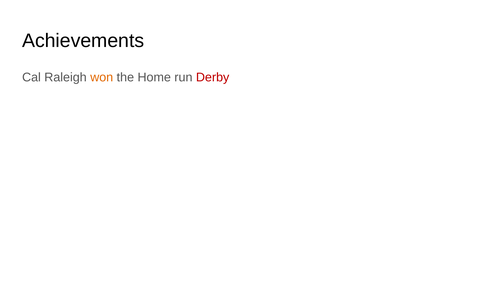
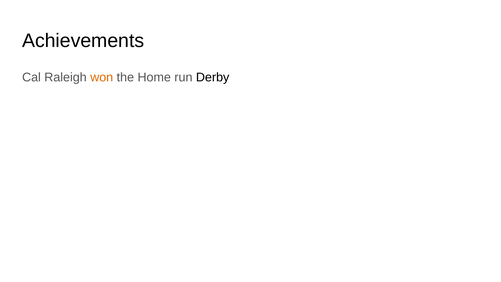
Derby colour: red -> black (213, 77)
